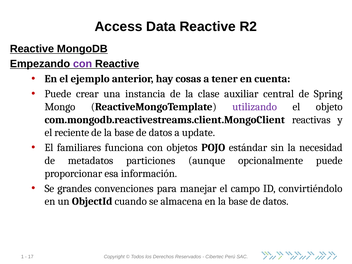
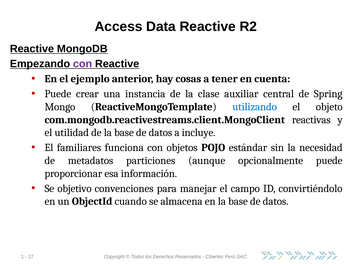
utilizando colour: purple -> blue (255, 107)
reciente: reciente -> utilidad (72, 133)
update: update -> incluye (199, 133)
grandes: grandes -> objetivo (74, 189)
